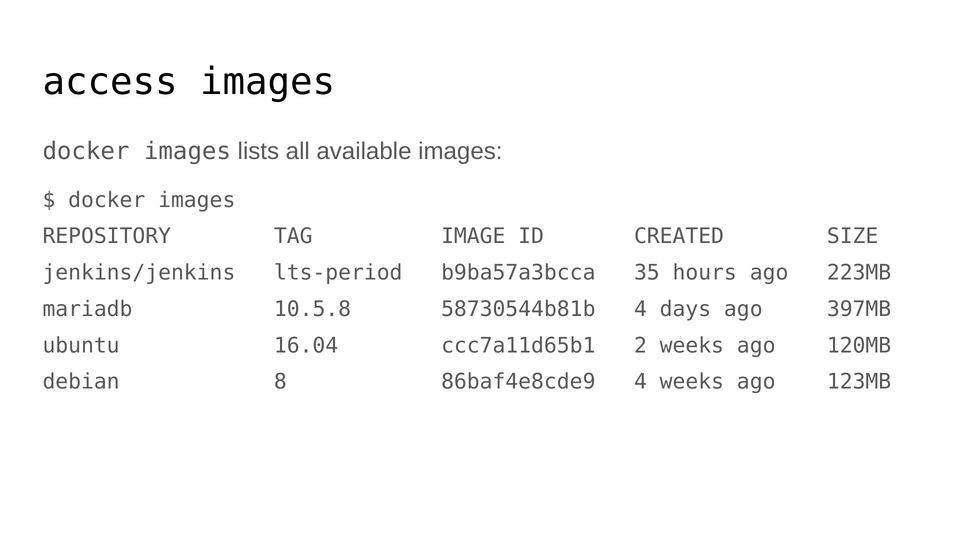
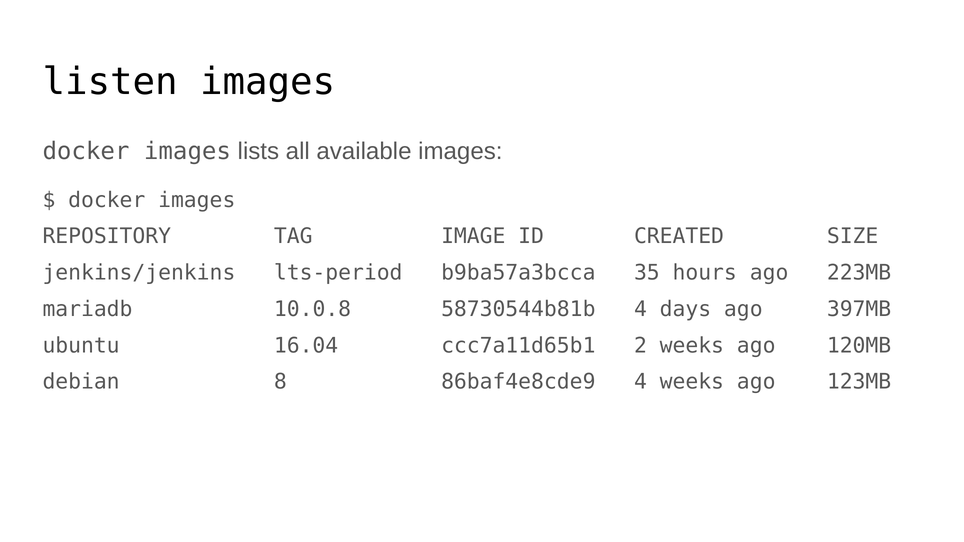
access: access -> listen (110, 82)
10.5.8: 10.5.8 -> 10.0.8 (313, 309)
